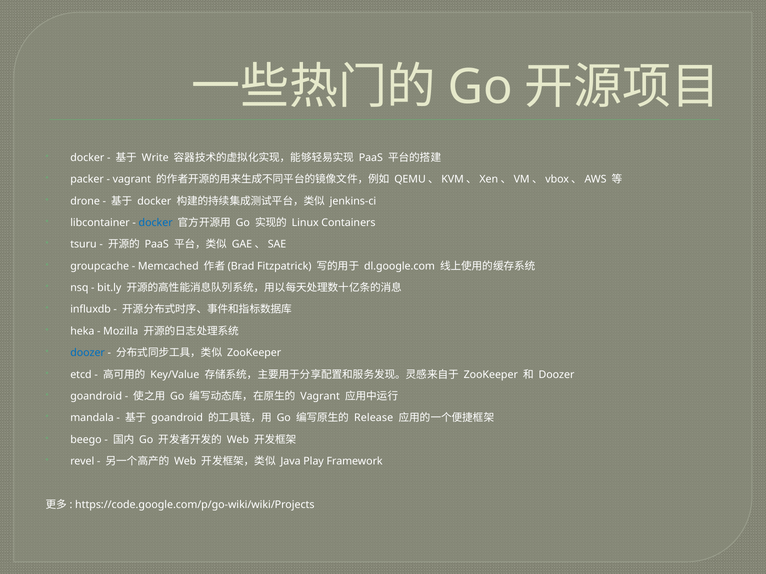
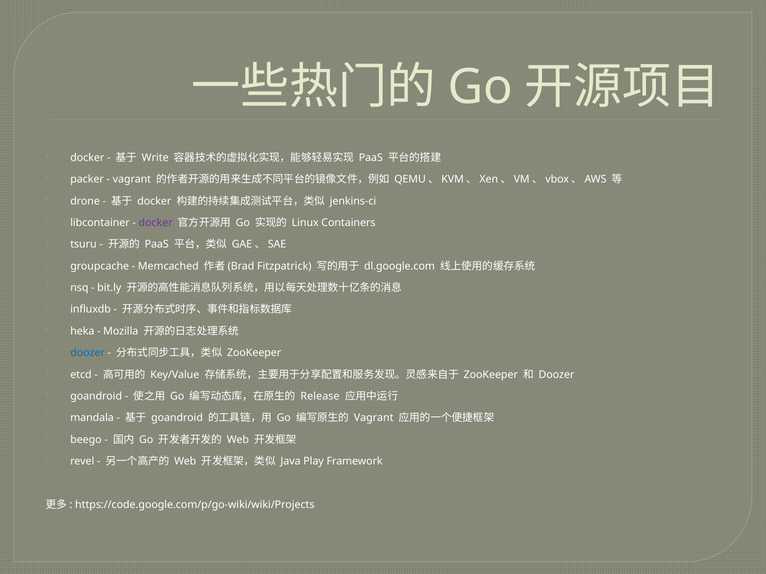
docker colour: blue -> purple (156, 223)
Vagrant: Vagrant -> Release (320, 397)
Release: Release -> Vagrant (374, 418)
